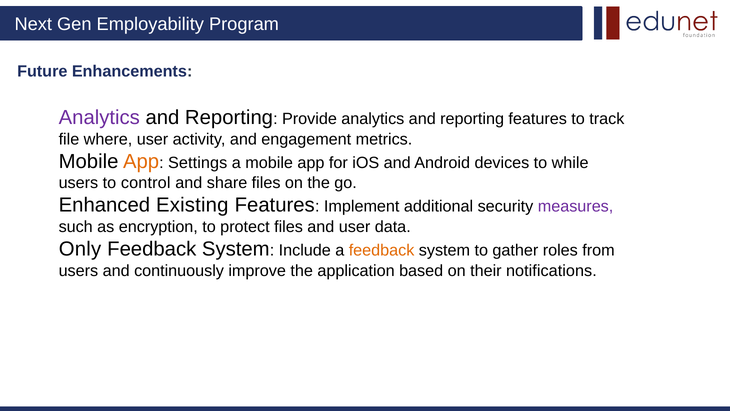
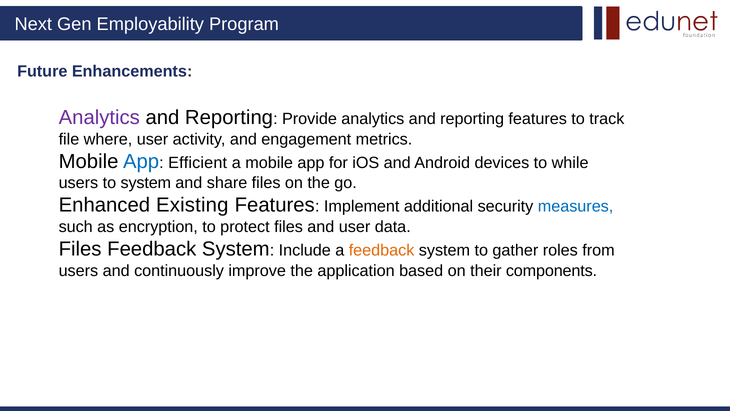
App colour: orange -> blue (141, 161)
Settings: Settings -> Efficient (198, 163)
to control: control -> system (146, 183)
measures colour: purple -> blue (576, 206)
Only: Only -> Files (80, 249)
notifications: notifications -> components (551, 270)
